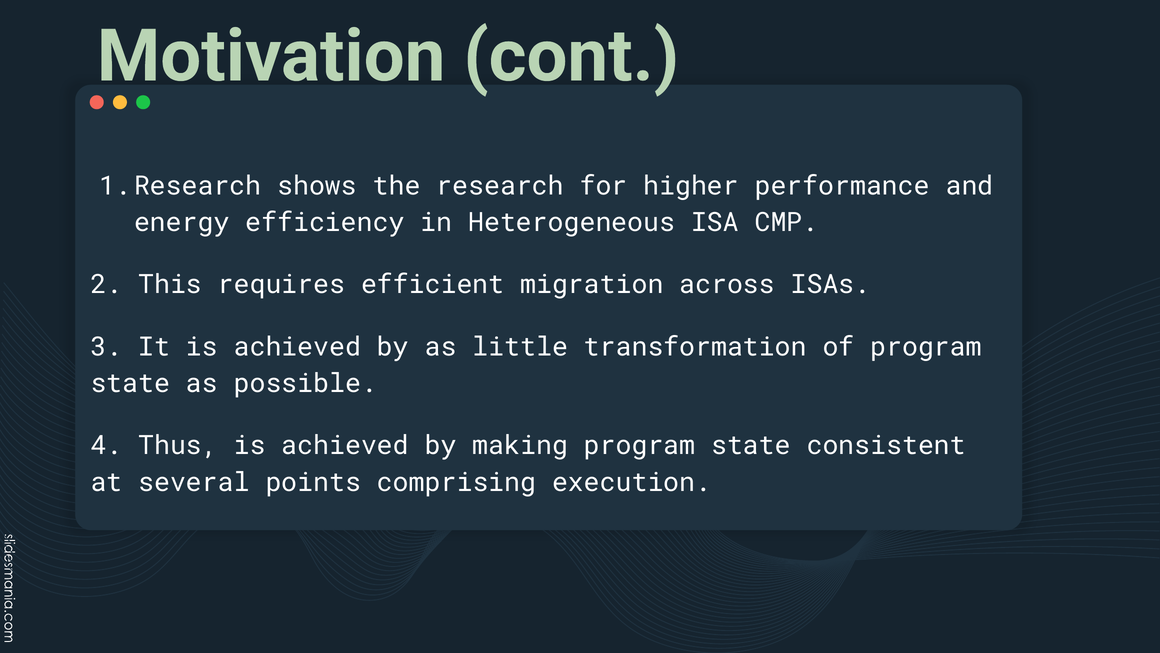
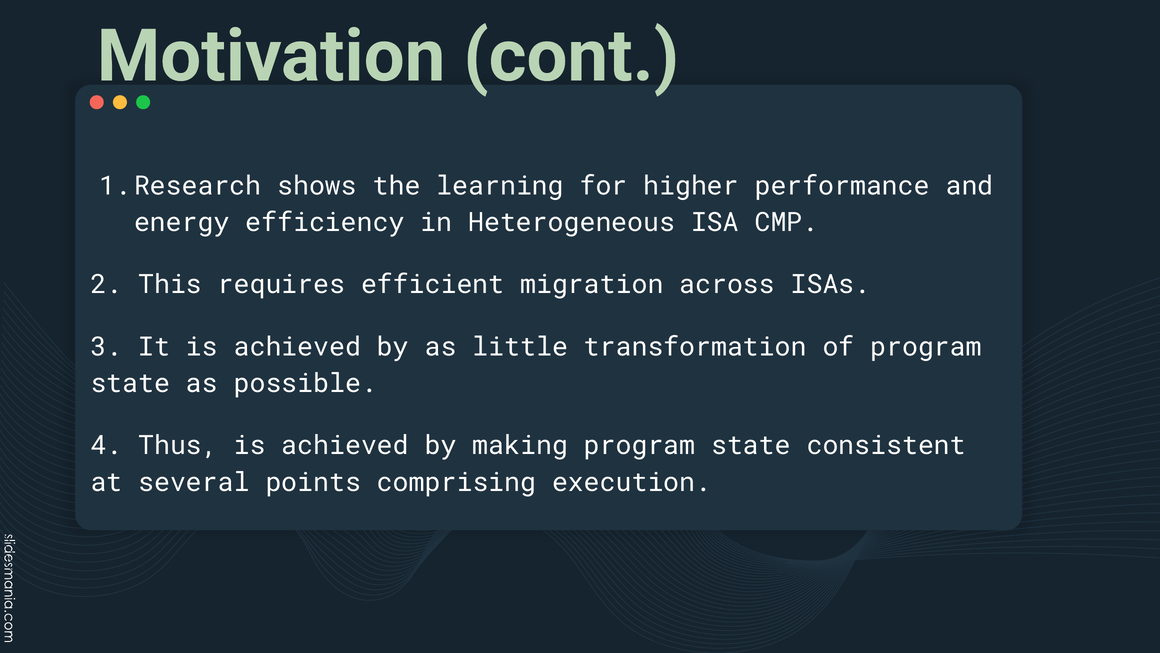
research: research -> learning (500, 186)
